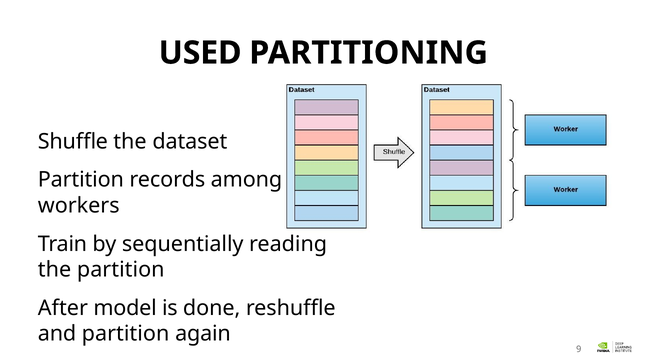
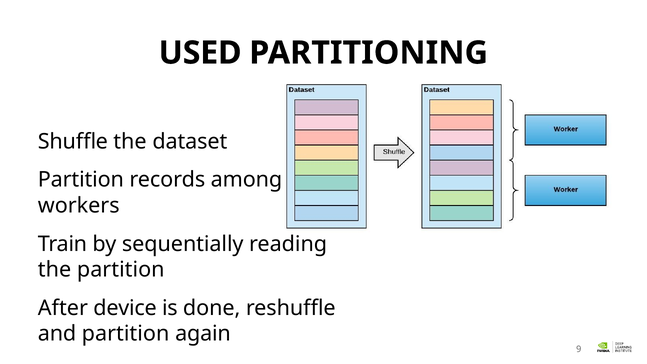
model: model -> device (125, 308)
